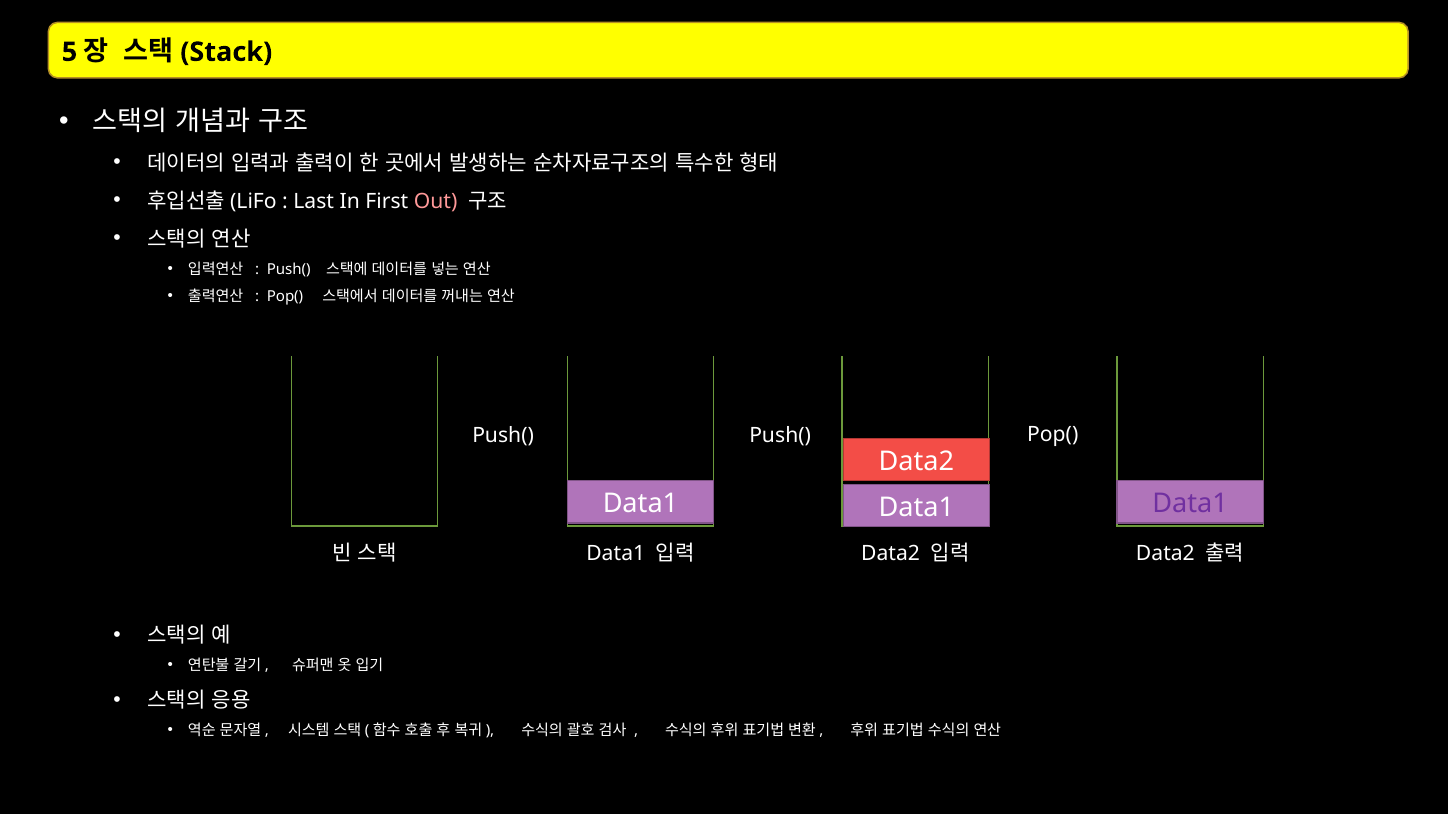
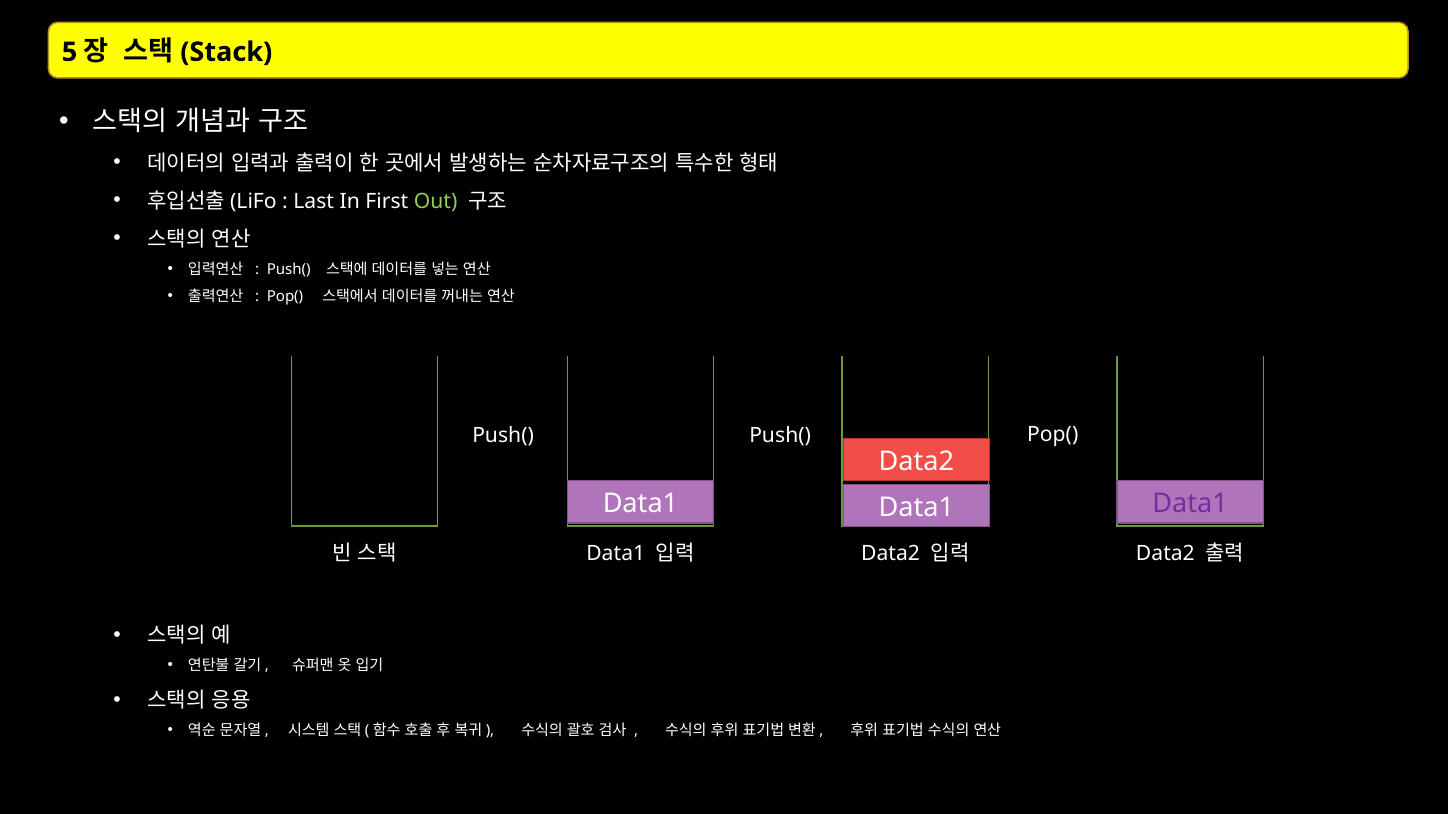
Out colour: pink -> light green (436, 201)
